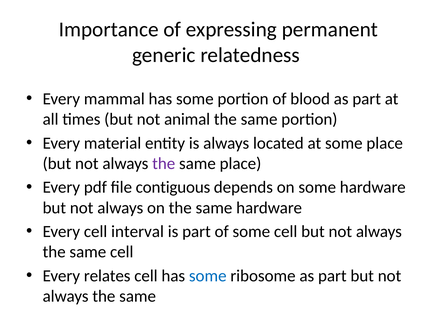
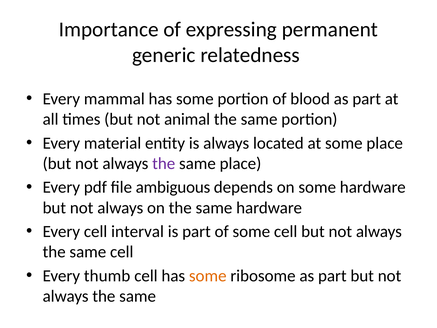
contiguous: contiguous -> ambiguous (173, 187)
relates: relates -> thumb (107, 276)
some colour: blue -> orange (208, 276)
